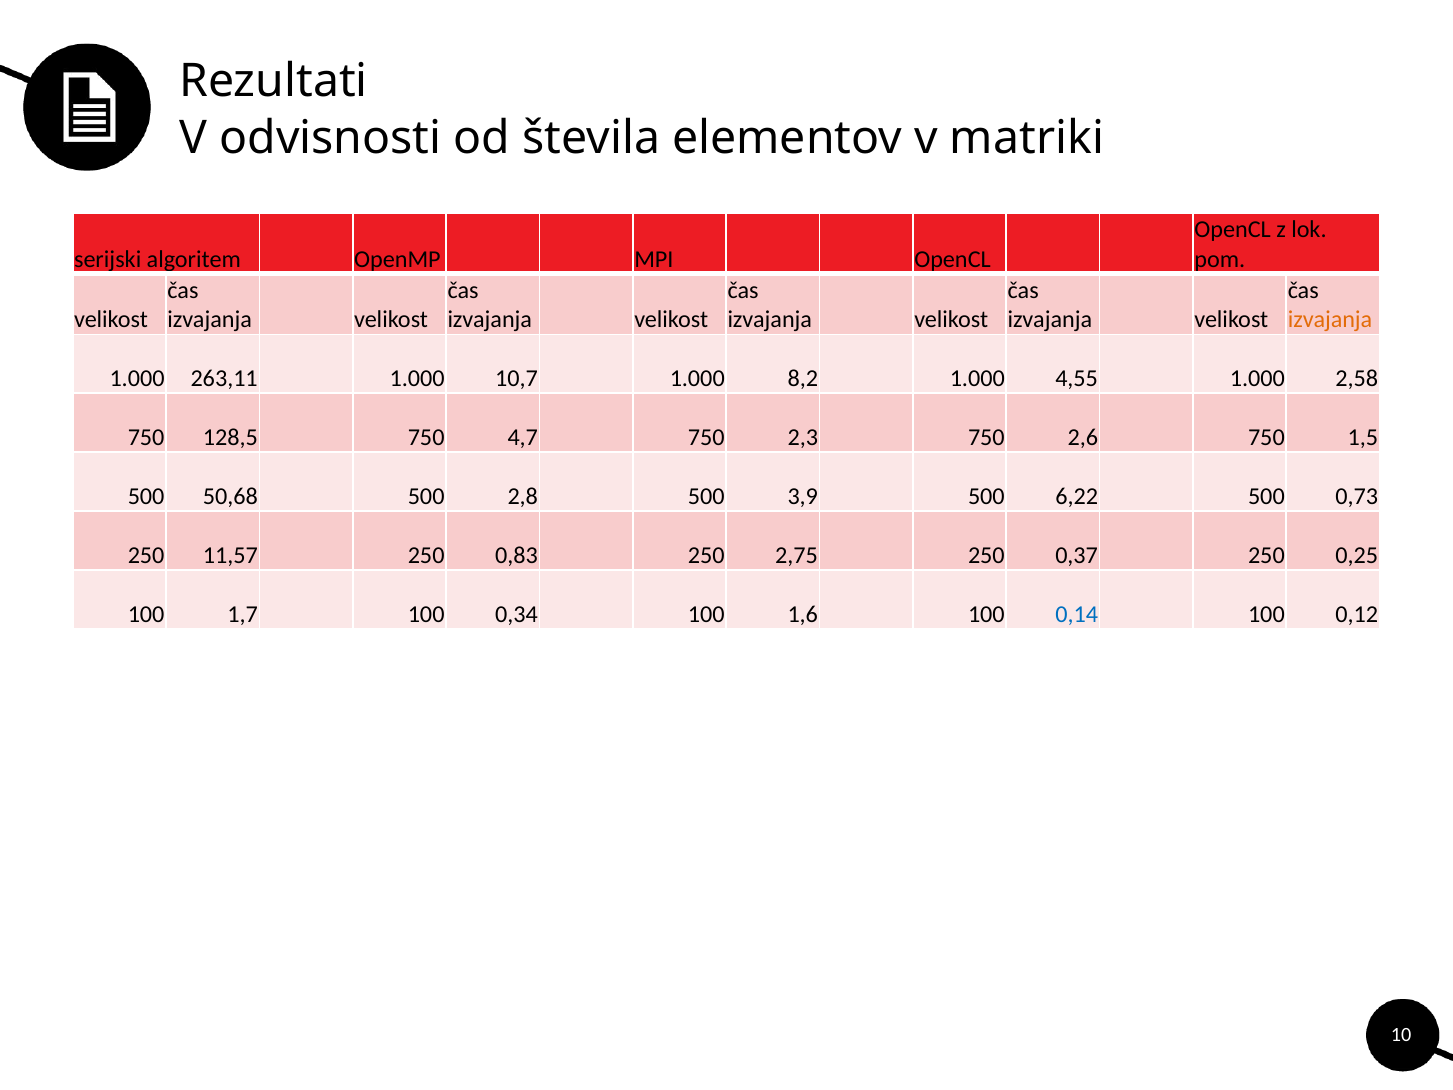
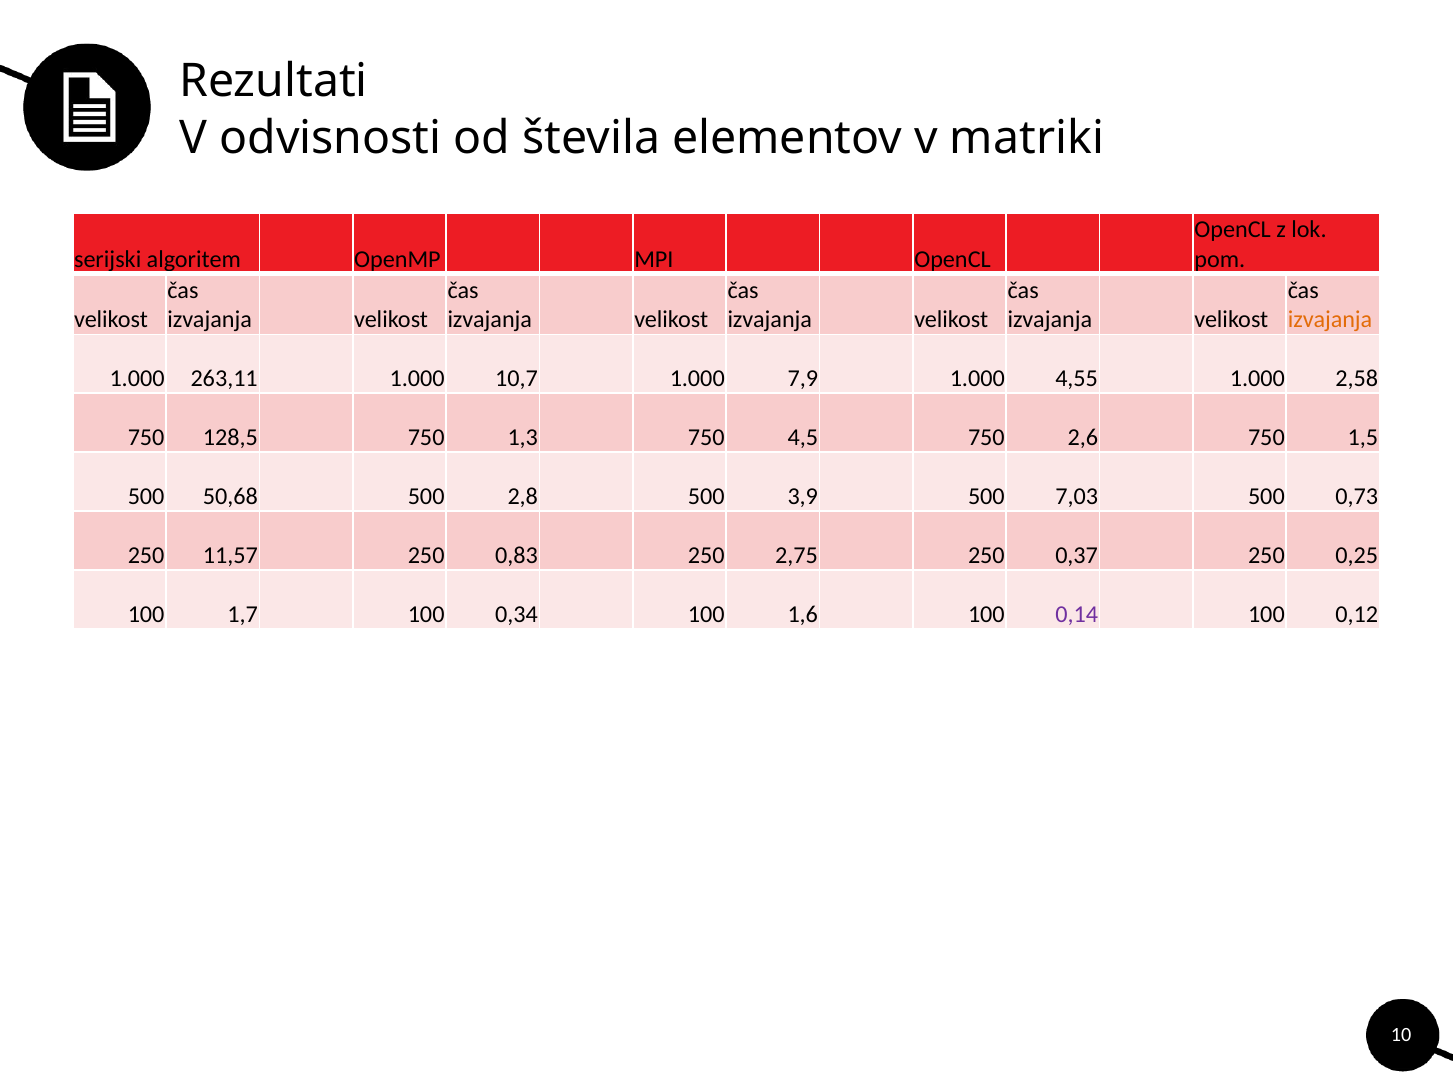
8,2: 8,2 -> 7,9 (803, 379)
4,7: 4,7 -> 1,3 (523, 438)
2,3: 2,3 -> 4,5 (803, 438)
6,22: 6,22 -> 7,03 (1077, 497)
0,14 colour: blue -> purple (1077, 614)
